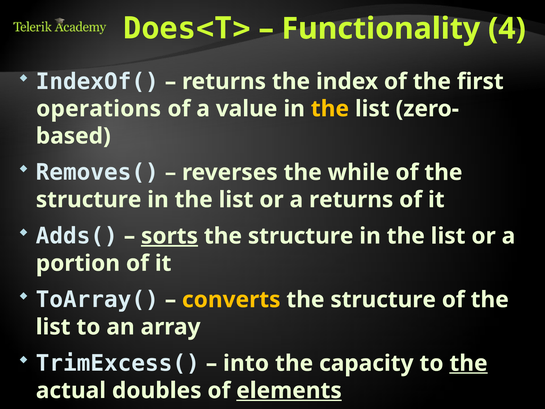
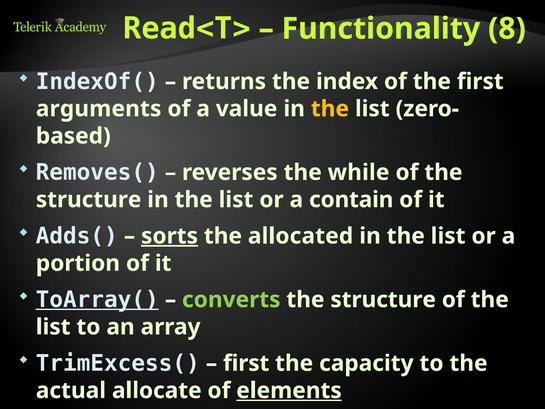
Does<T>: Does<T> -> Read<T> (187, 29)
4: 4 -> 8 (507, 29)
operations: operations -> arguments (99, 109)
a returns: returns -> contain (351, 200)
structure: structure -> allocated (301, 236)
ToArray( underline: none -> present (97, 300)
converts colour: yellow -> light green (231, 300)
into: into -> first (246, 363)
the underline: present -> none (469, 363)
doubles: doubles -> allocate (157, 390)
